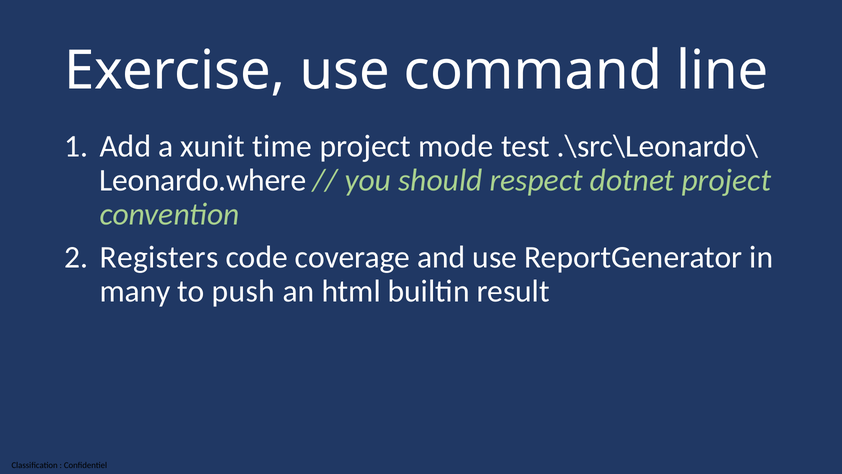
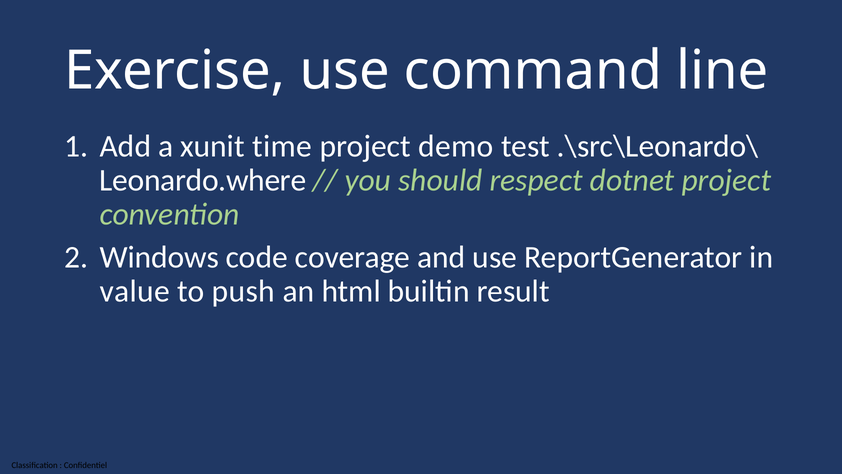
mode: mode -> demo (456, 146)
Registers: Registers -> Windows (159, 257)
many: many -> value (135, 291)
